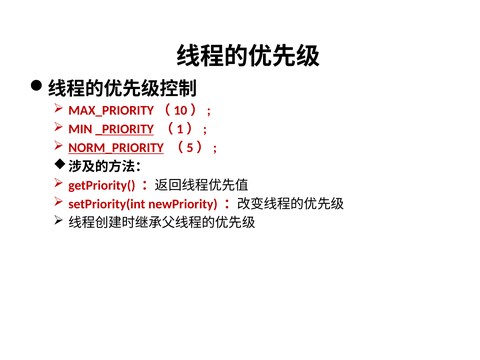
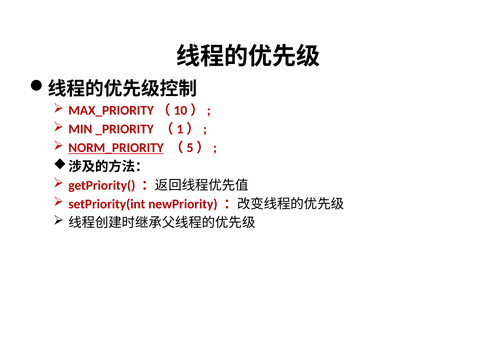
_PRIORITY underline: present -> none (125, 129)
